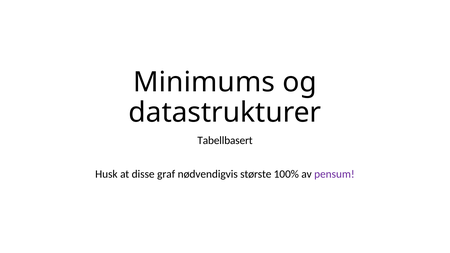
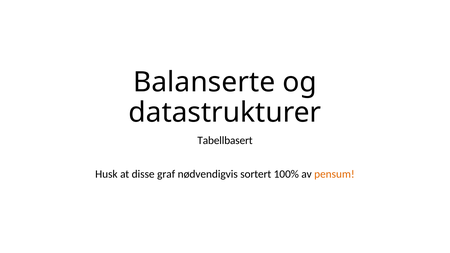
Minimums: Minimums -> Balanserte (204, 82)
største: største -> sortert (256, 174)
pensum colour: purple -> orange (334, 174)
